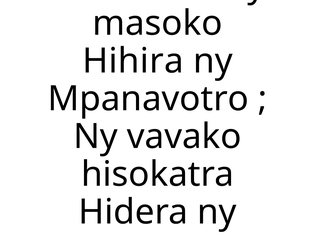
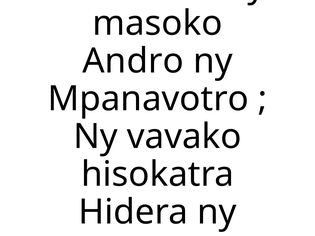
Hihira: Hihira -> Andro (133, 61)
